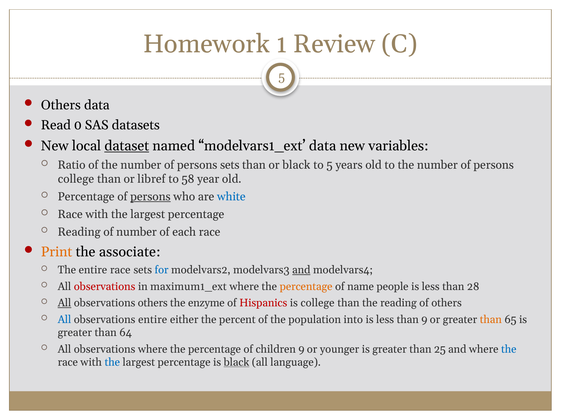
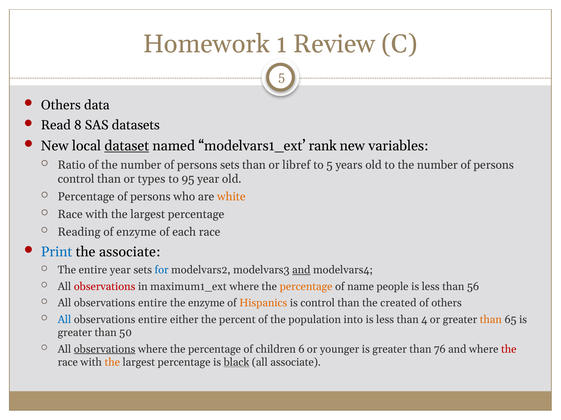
0: 0 -> 8 (78, 125)
modelvars1_ext data: data -> rank (323, 146)
or black: black -> libref (296, 165)
college: college -> control (76, 179)
libref: libref -> types (152, 179)
58: 58 -> 95 (188, 179)
persons underline: present -> none (150, 197)
white colour: blue -> orange (231, 197)
of number: number -> enzyme (136, 232)
Print colour: orange -> blue (57, 252)
entire race: race -> year (120, 271)
28: 28 -> 56 (473, 287)
All underline: present -> none (64, 304)
others: others -> entire (153, 304)
Hispanics colour: red -> orange (263, 304)
is college: college -> control (318, 304)
the reading: reading -> created (398, 304)
than 9: 9 -> 4 (424, 320)
64: 64 -> 50 (126, 333)
observations underline: none -> present (105, 350)
children 9: 9 -> 6 (301, 350)
25: 25 -> 76 (440, 350)
the colour: blue -> red (509, 350)
the colour: blue -> orange (112, 363)
all language: language -> associate (296, 363)
